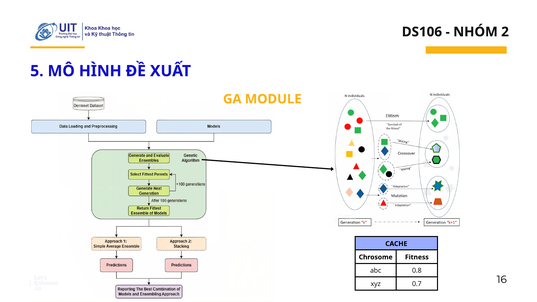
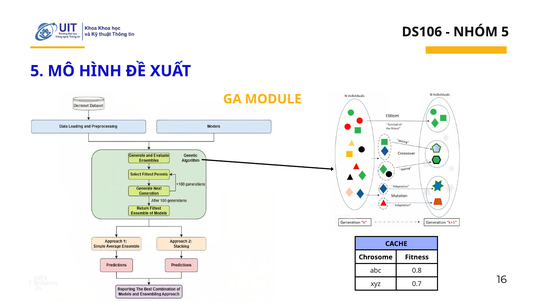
NHÓM 2: 2 -> 5 (505, 32)
